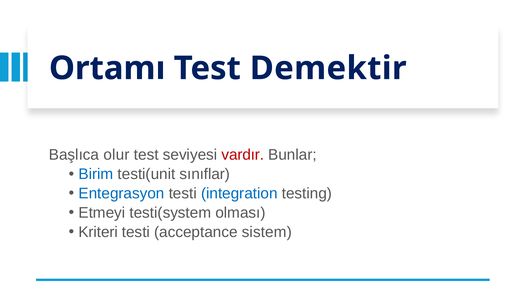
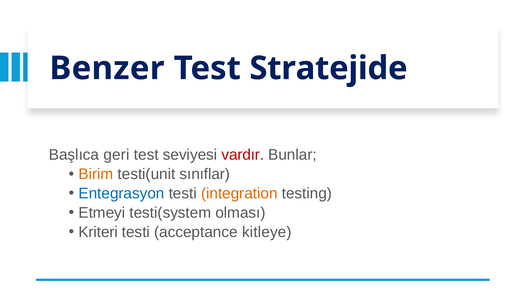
Ortamı: Ortamı -> Benzer (107, 68)
Demektir: Demektir -> Stratejide (329, 68)
olur: olur -> geri (116, 155)
Birim colour: blue -> orange (96, 174)
integration colour: blue -> orange (239, 193)
sistem: sistem -> kitleye (267, 232)
